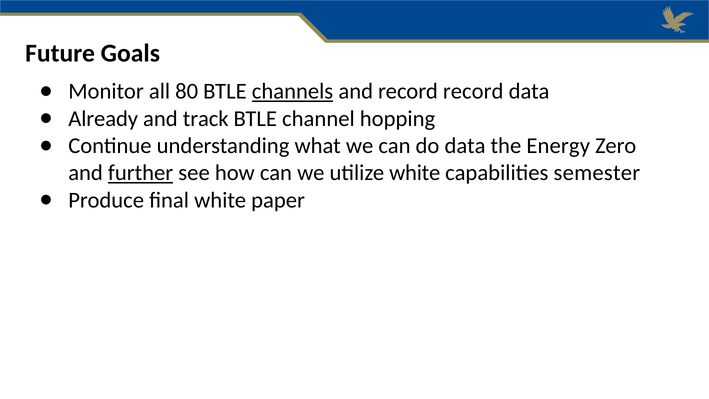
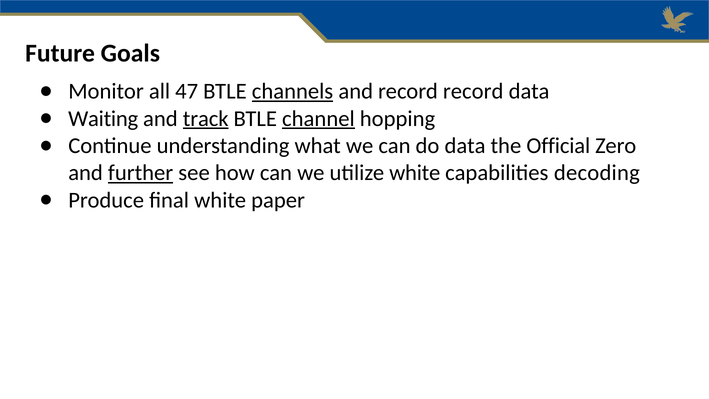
80: 80 -> 47 (187, 91)
Already: Already -> Waiting (103, 119)
track underline: none -> present (206, 119)
channel underline: none -> present (318, 119)
Energy: Energy -> Official (558, 146)
semester: semester -> decoding (597, 173)
